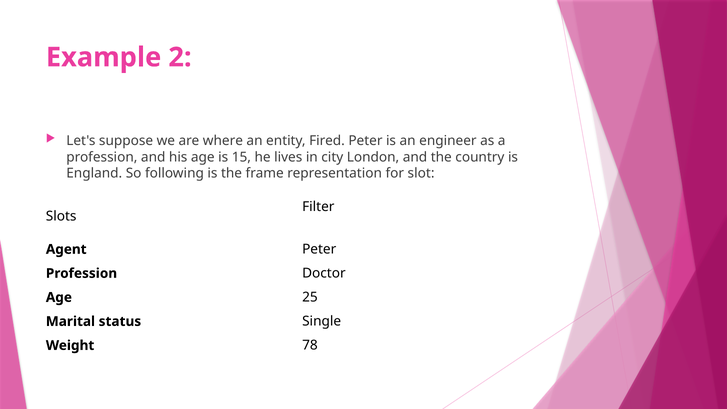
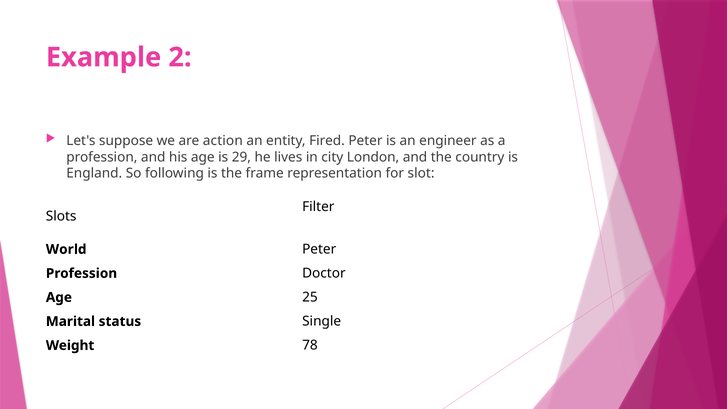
where: where -> action (223, 141)
15: 15 -> 29 (241, 157)
Agent: Agent -> World (66, 249)
